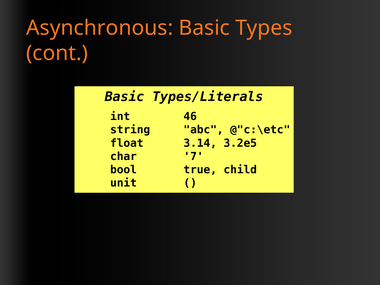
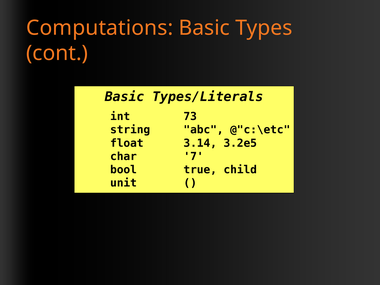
Asynchronous: Asynchronous -> Computations (100, 28)
46: 46 -> 73 (190, 117)
